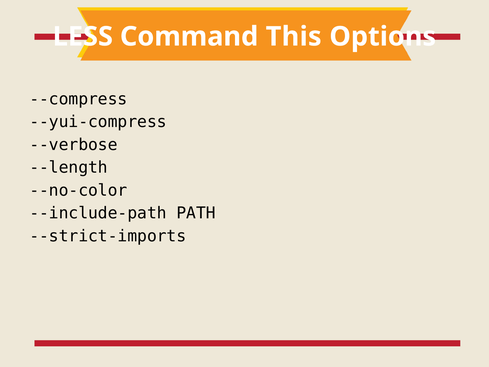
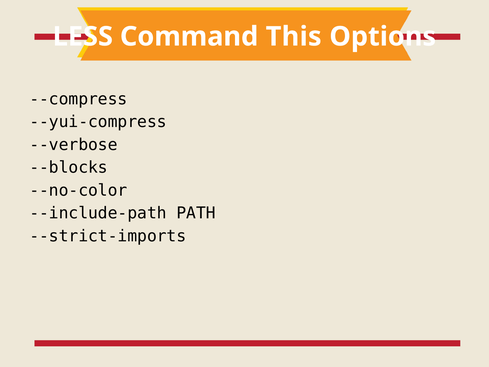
--length: --length -> --blocks (69, 167)
